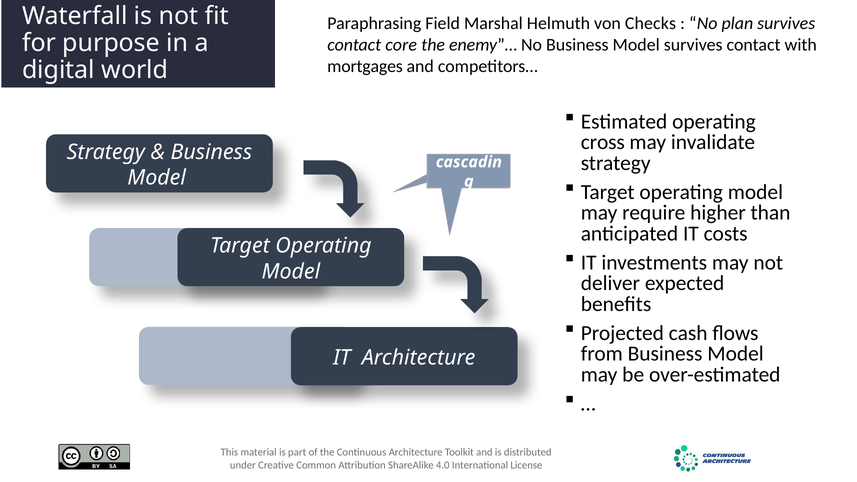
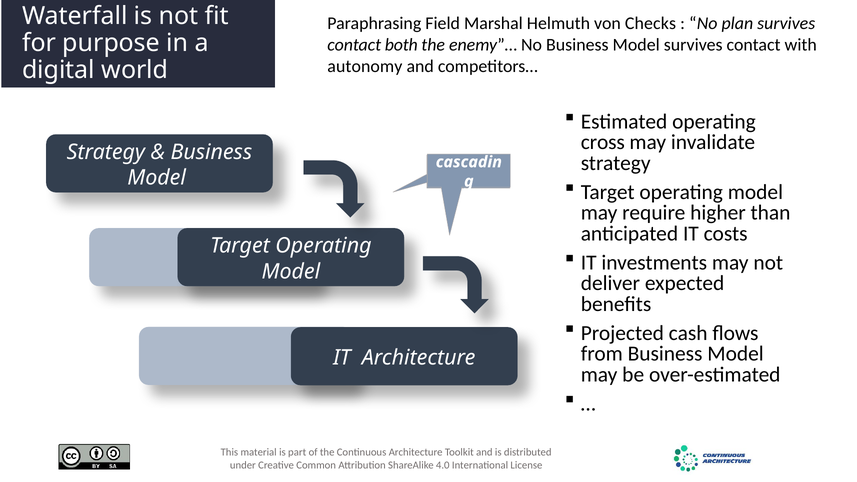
core: core -> both (401, 45)
mortgages: mortgages -> autonomy (365, 66)
